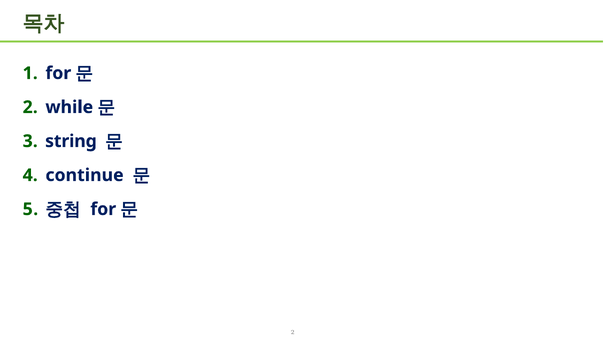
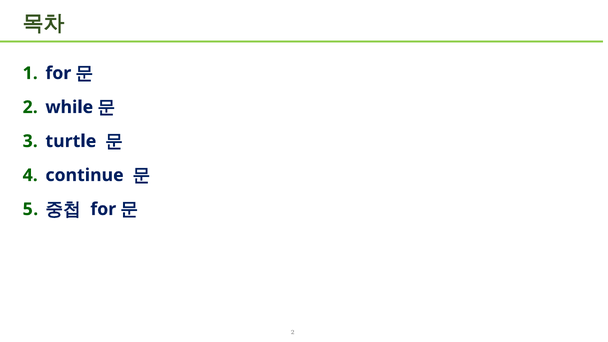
string: string -> turtle (71, 141)
